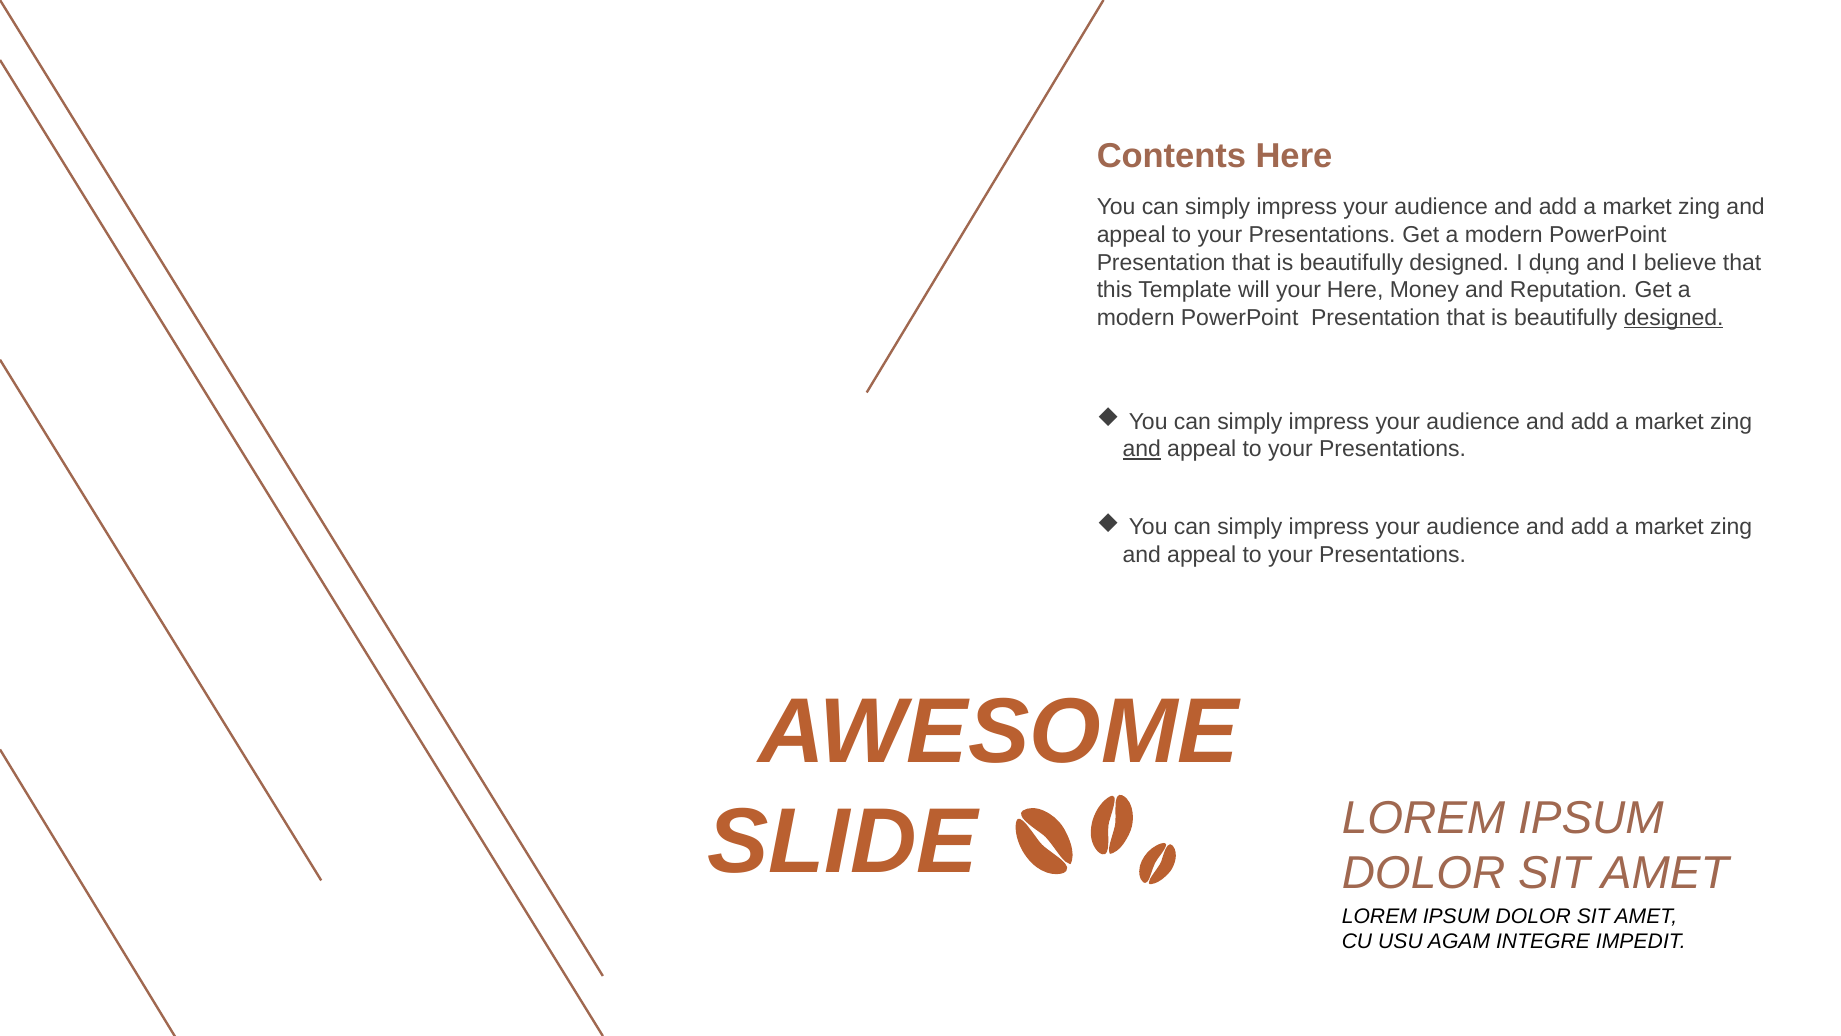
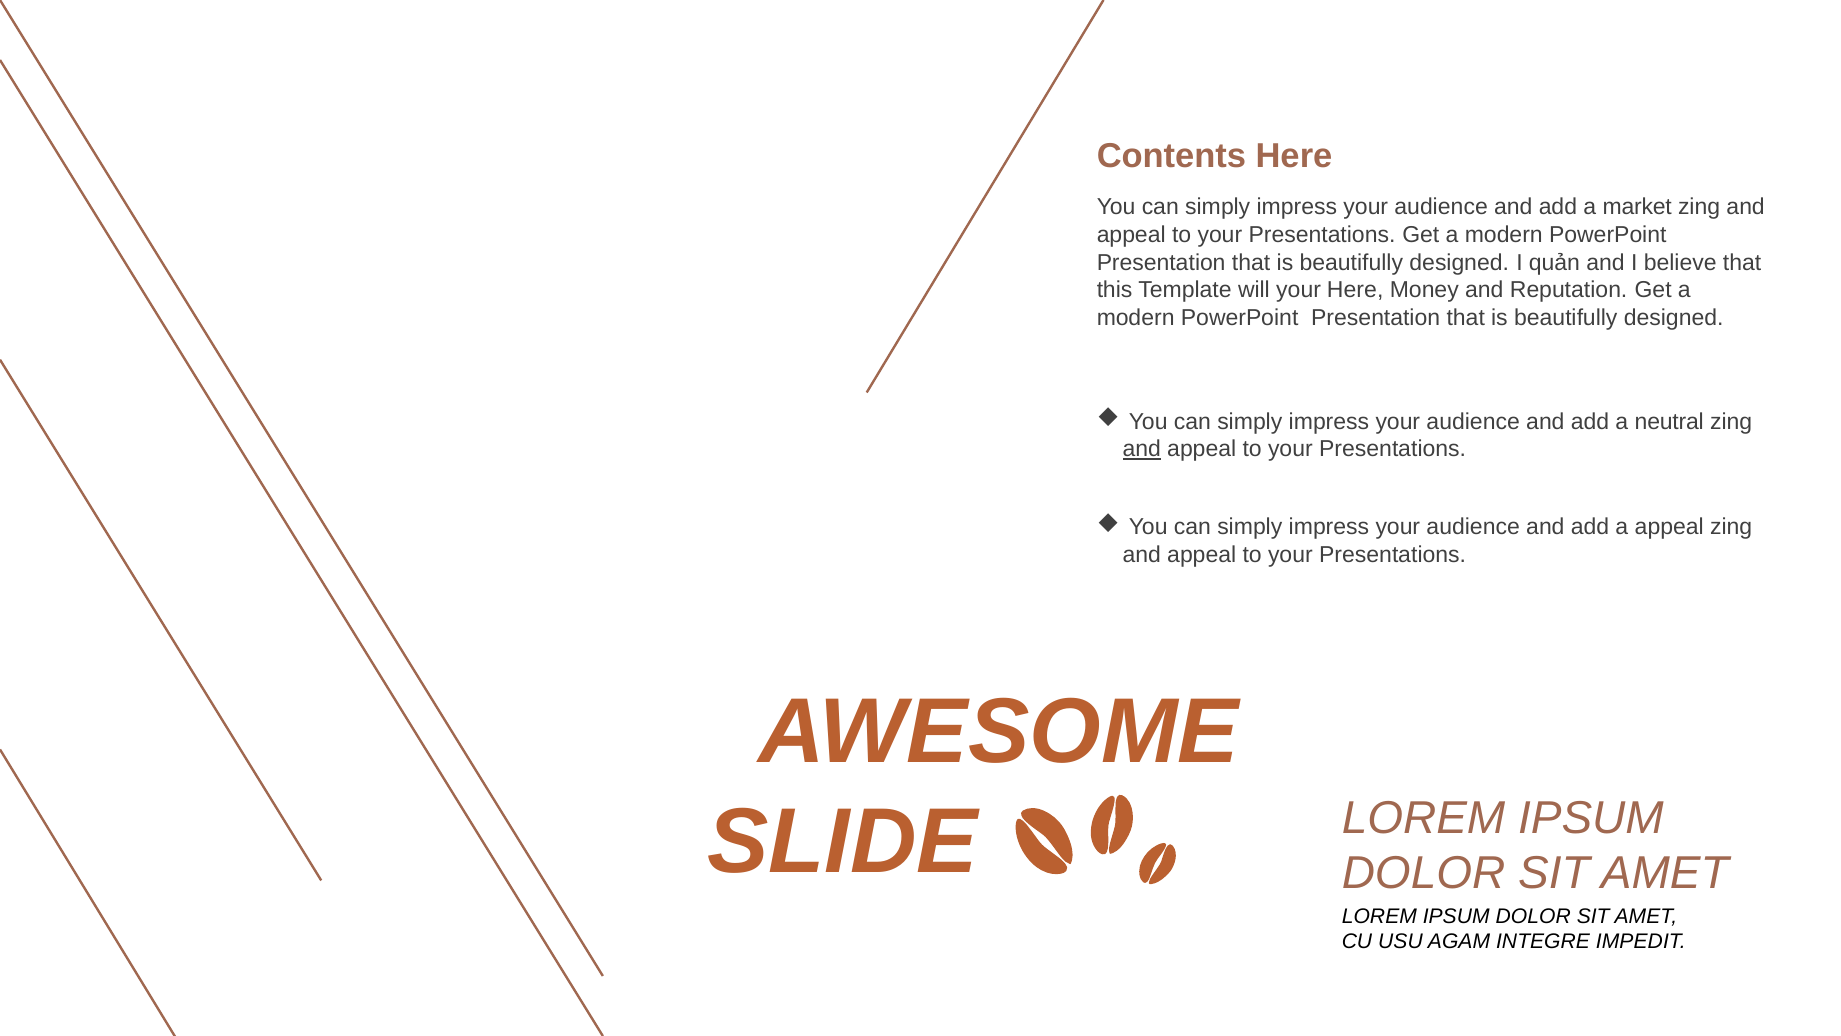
dụng: dụng -> quản (1554, 263)
designed underline: present -> none (1674, 318)
market: market -> neutral (1669, 421)
market: market -> appeal (1669, 527)
